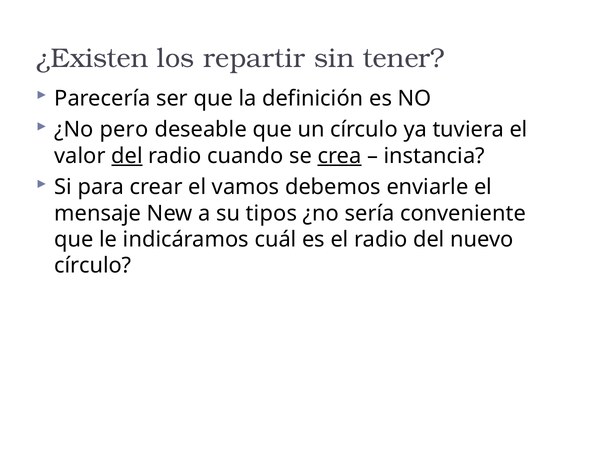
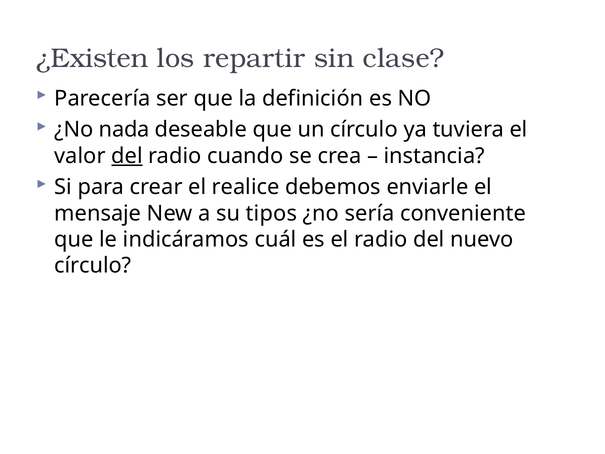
tener: tener -> clase (404, 58)
pero: pero -> nada (124, 130)
crea underline: present -> none (340, 156)
vamos: vamos -> realice (246, 187)
